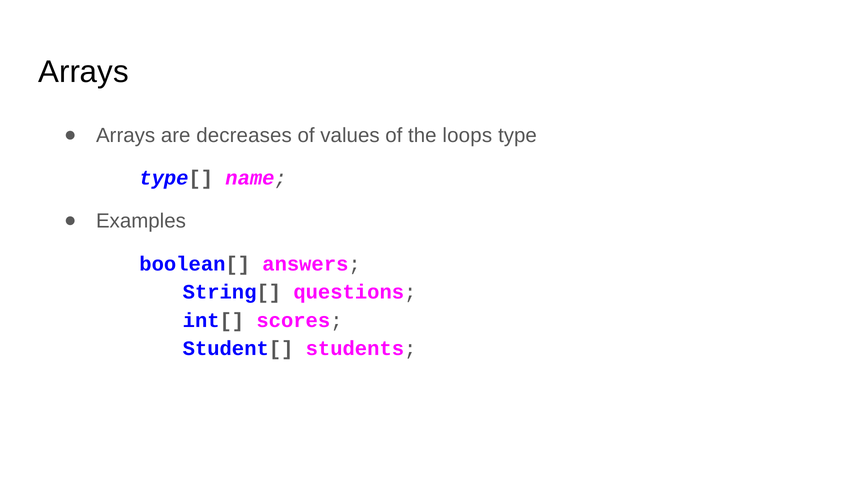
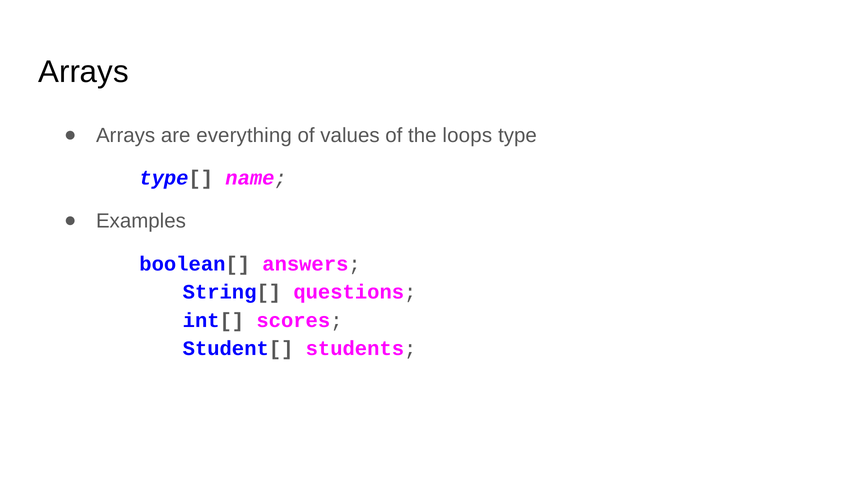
decreases: decreases -> everything (244, 135)
